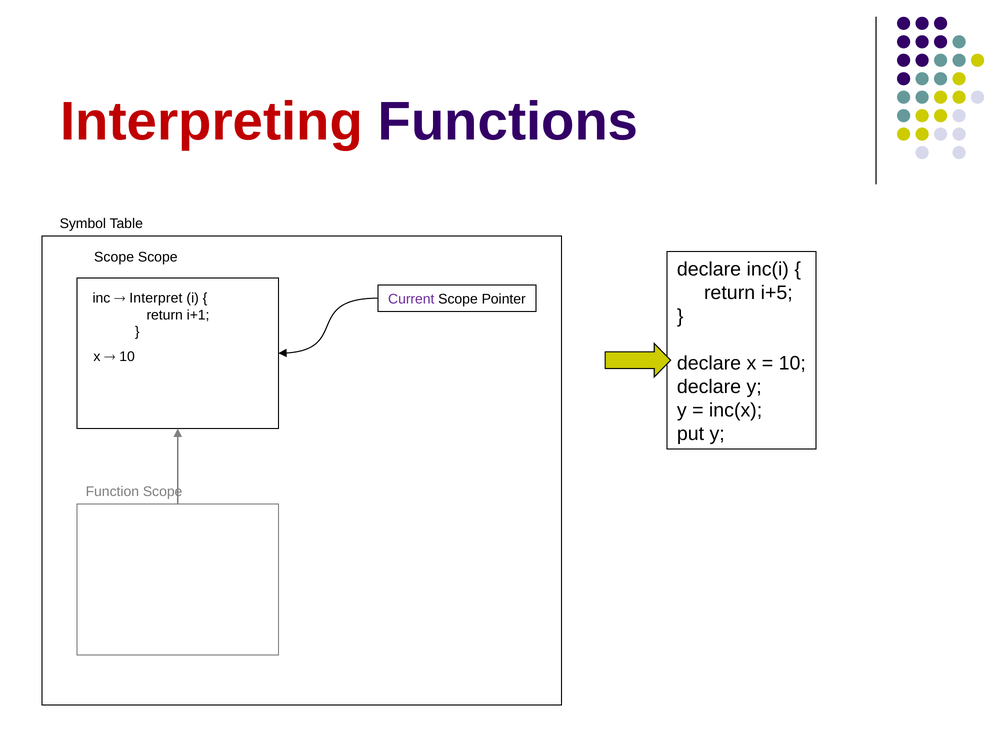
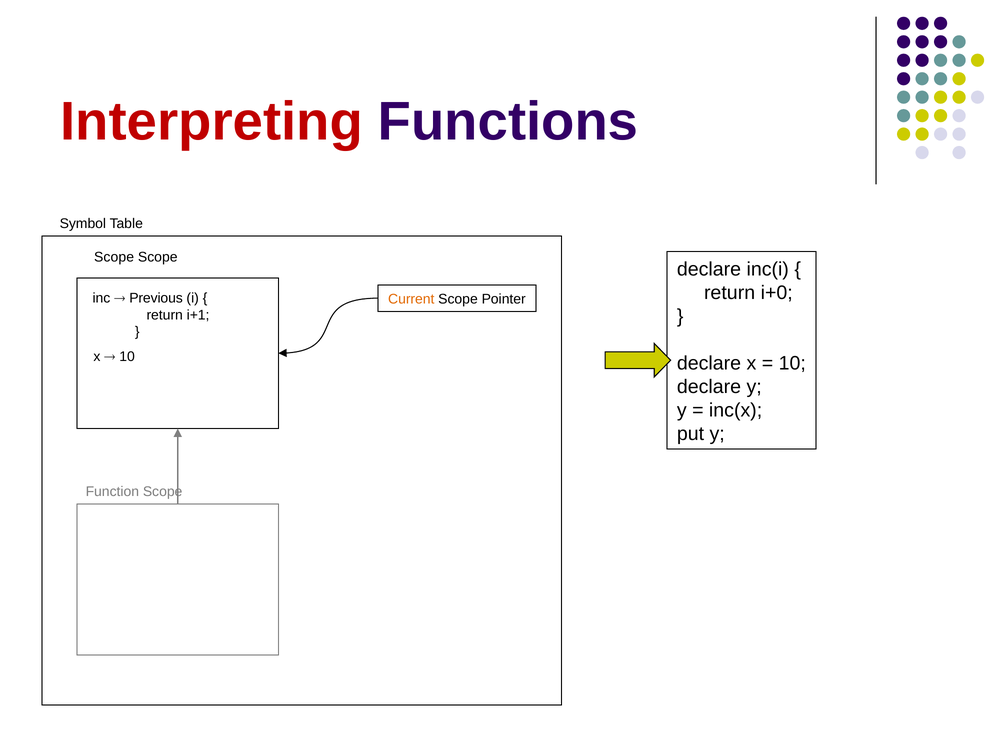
i+5: i+5 -> i+0 (777, 293)
Interpret: Interpret -> Previous (156, 298)
Current colour: purple -> orange (411, 299)
